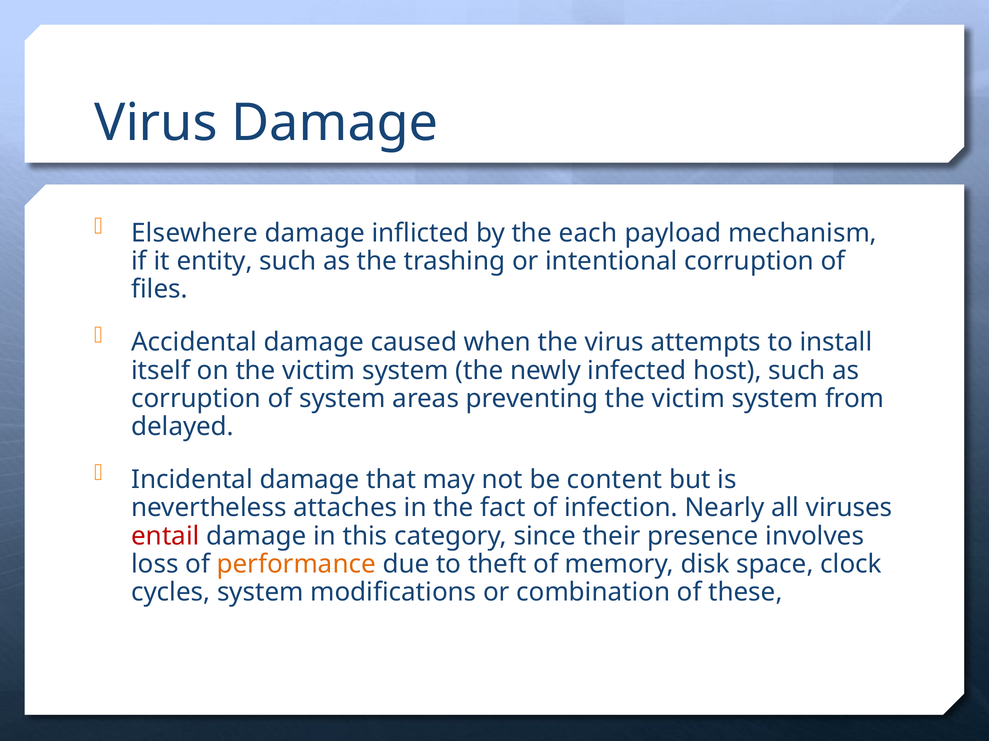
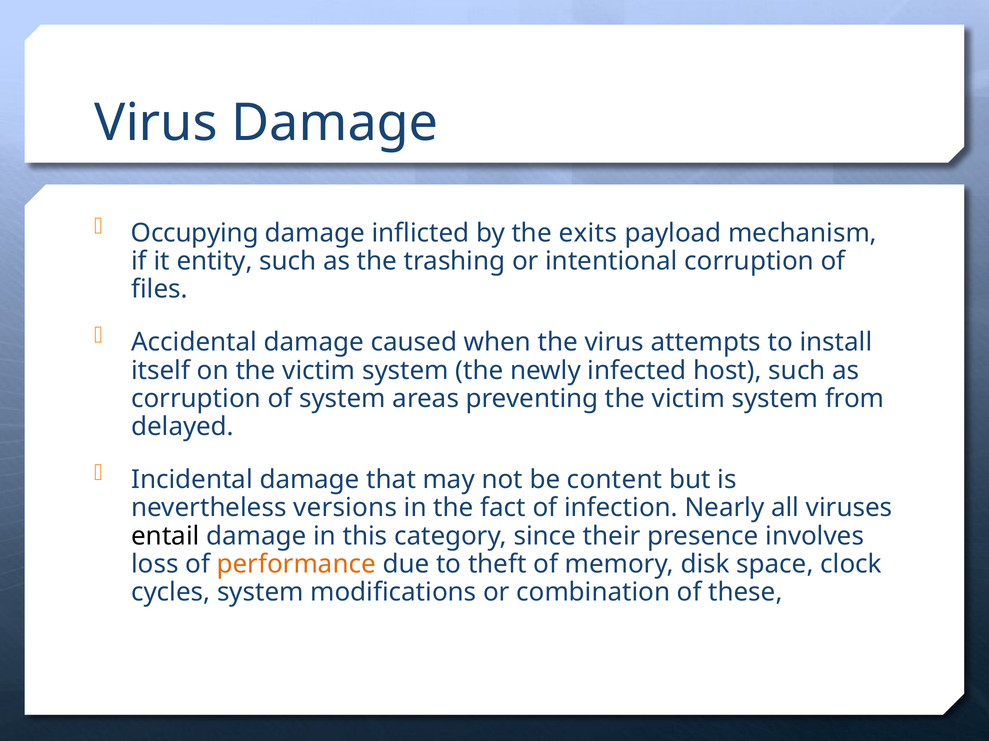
Elsewhere: Elsewhere -> Occupying (195, 233)
each: each -> exits (588, 233)
attaches: attaches -> versions (345, 508)
entail colour: red -> black (165, 536)
